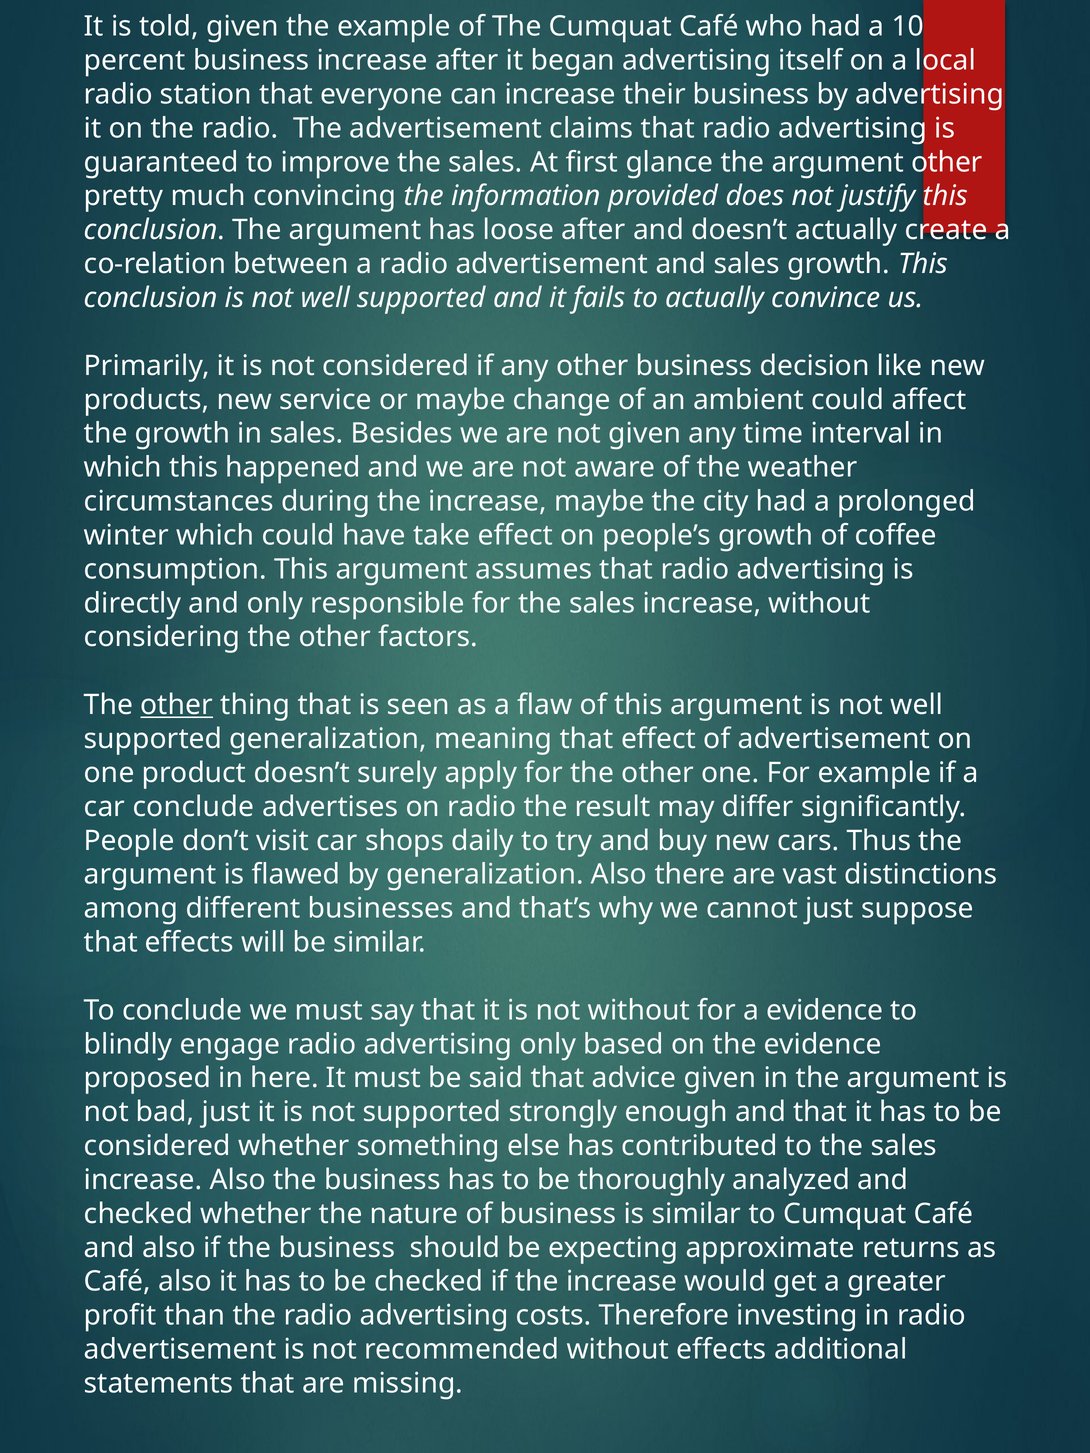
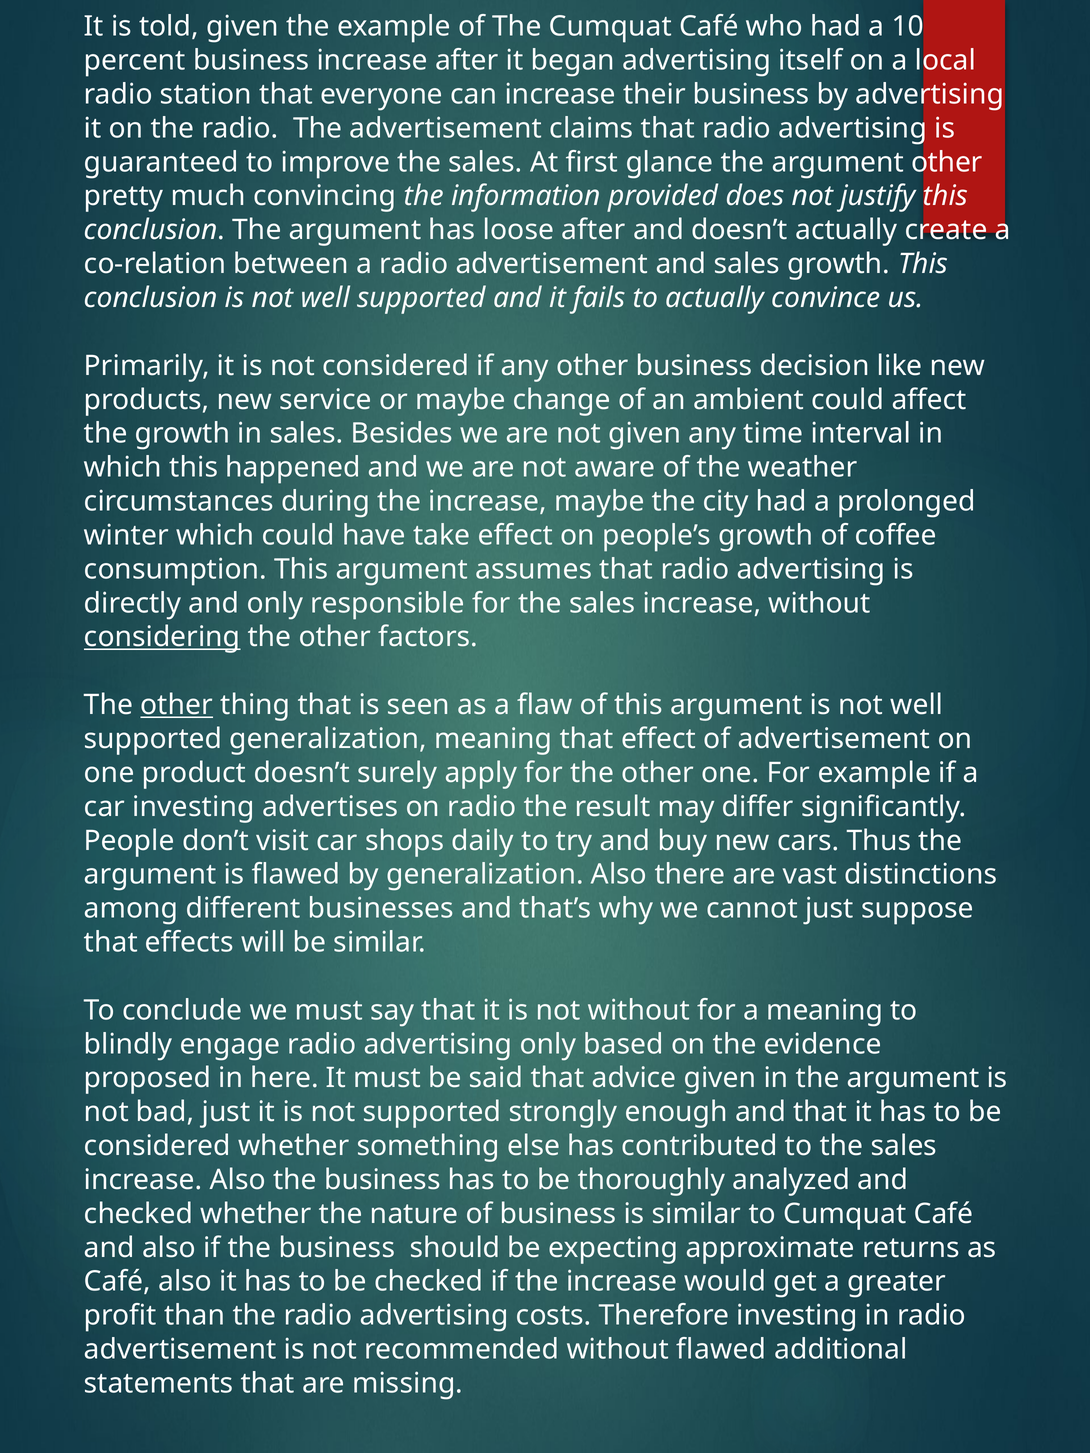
considering underline: none -> present (162, 637)
car conclude: conclude -> investing (193, 807)
a evidence: evidence -> meaning (825, 1011)
without effects: effects -> flawed (721, 1350)
